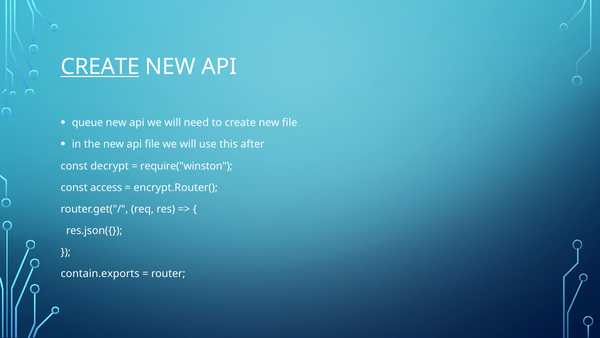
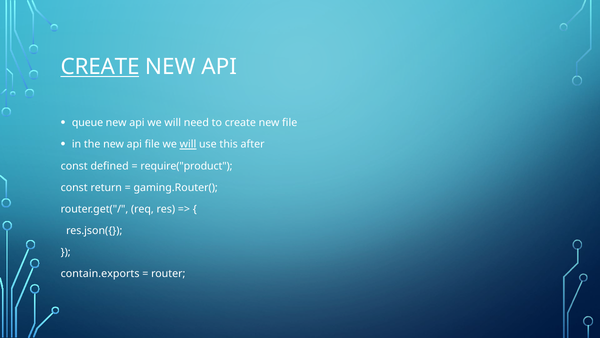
will underline: none -> present (188, 144)
decrypt: decrypt -> defined (110, 166)
require("winston: require("winston -> require("product (186, 166)
access: access -> return (106, 187)
encrypt.Router(: encrypt.Router( -> gaming.Router( (176, 187)
